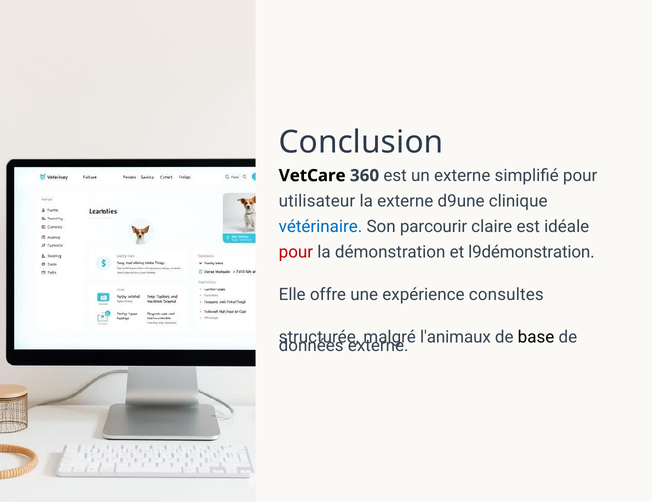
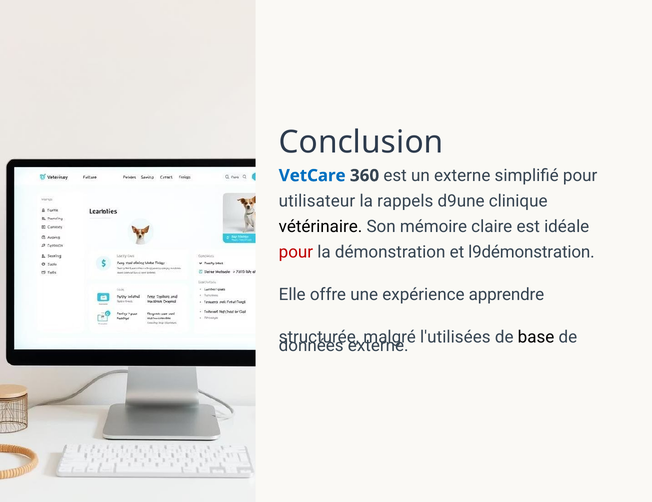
VetCare colour: black -> blue (312, 176)
la externe: externe -> rappels (405, 201)
vétérinaire colour: blue -> black (320, 227)
parcourir: parcourir -> mémoire (434, 227)
consultes: consultes -> apprendre (506, 295)
l'animaux: l'animaux -> l'utilisées (455, 337)
